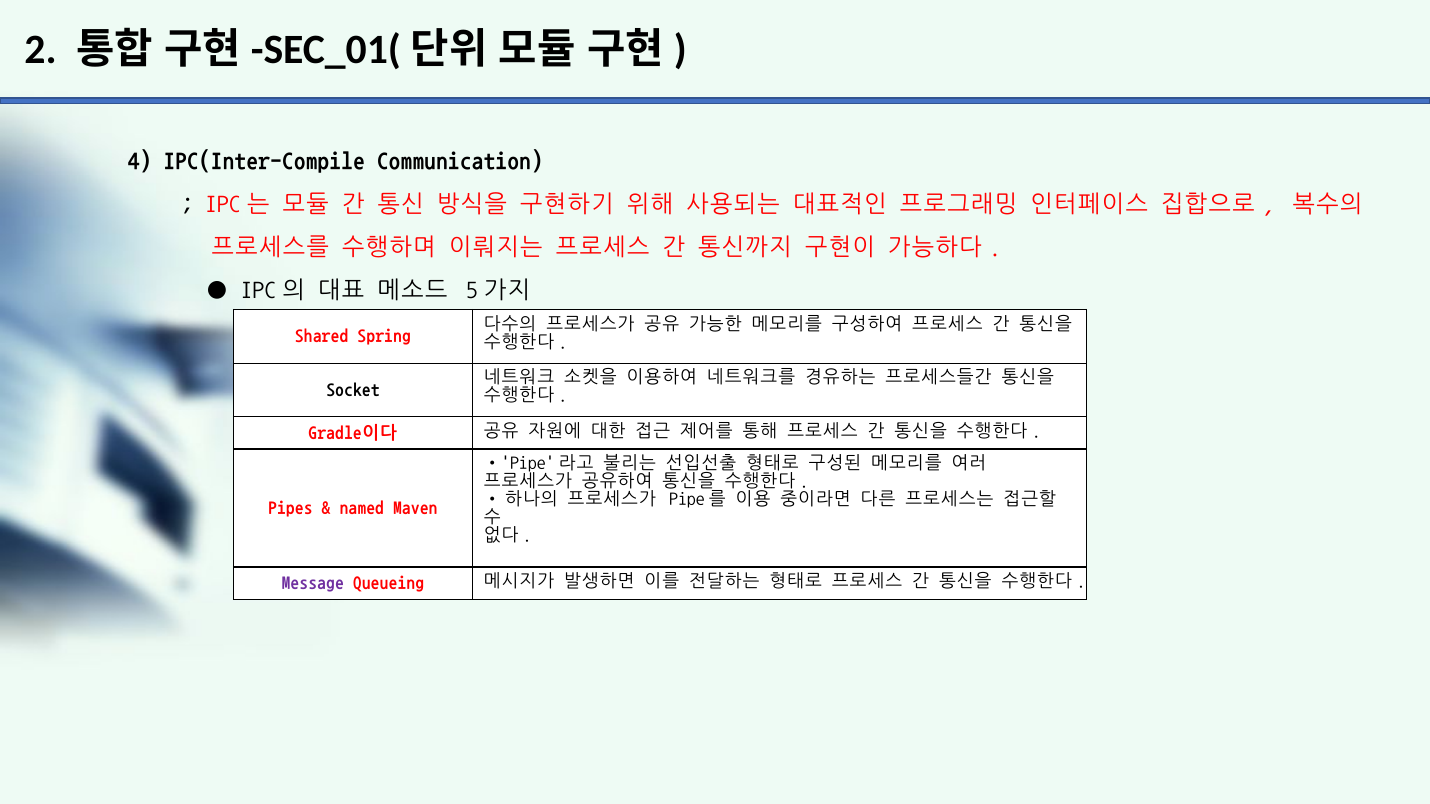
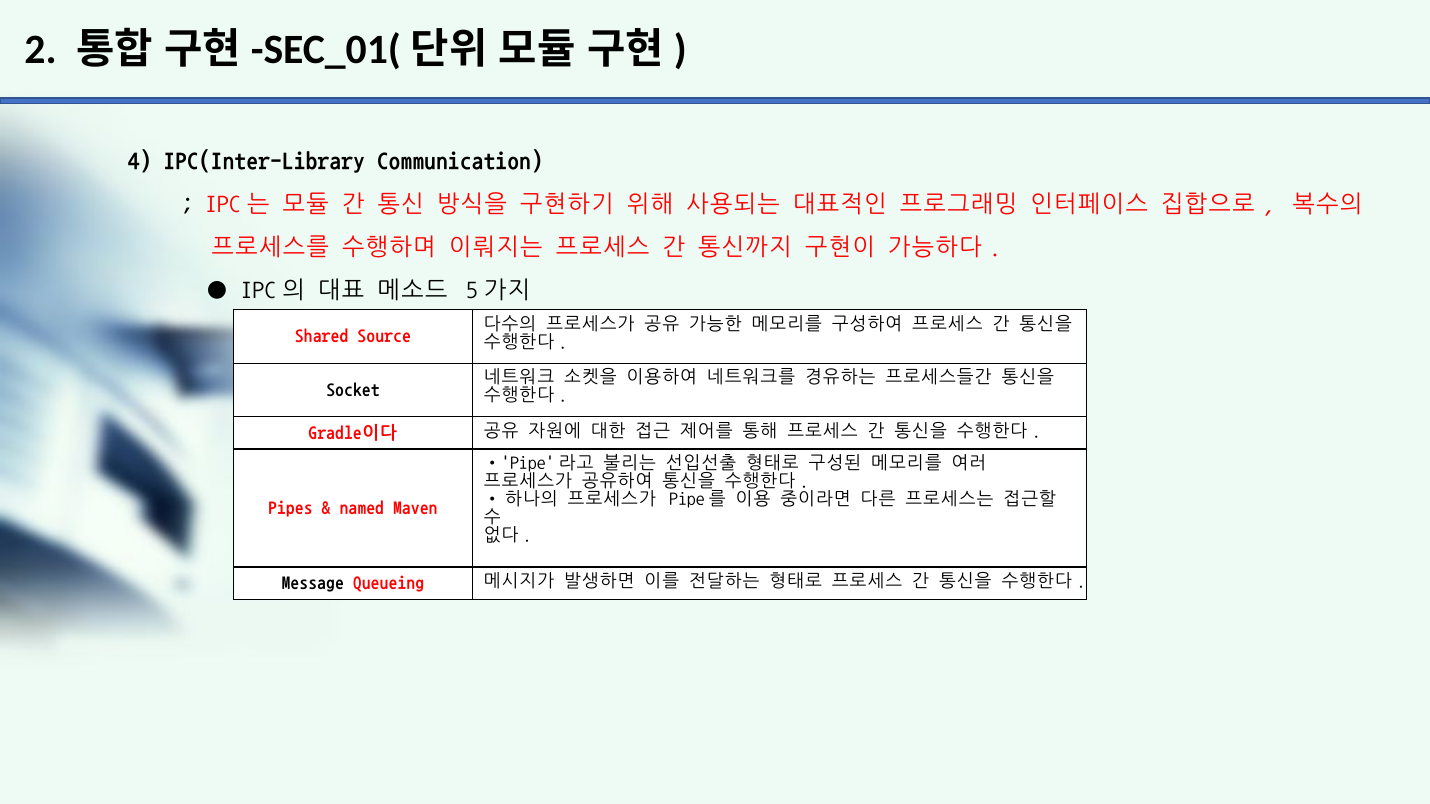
IPC(Inter-Compile: IPC(Inter-Compile -> IPC(Inter-Library (264, 161)
Spring: Spring -> Source (384, 336)
Message colour: purple -> black (313, 583)
